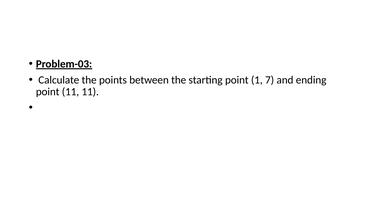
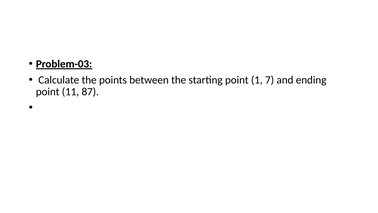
11 11: 11 -> 87 (90, 92)
